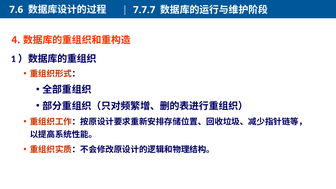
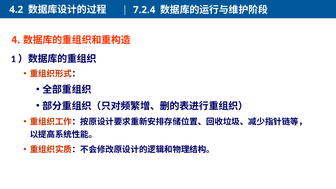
7.6: 7.6 -> 4.2 (16, 10)
7.7.7: 7.7.7 -> 7.2.4 (144, 10)
